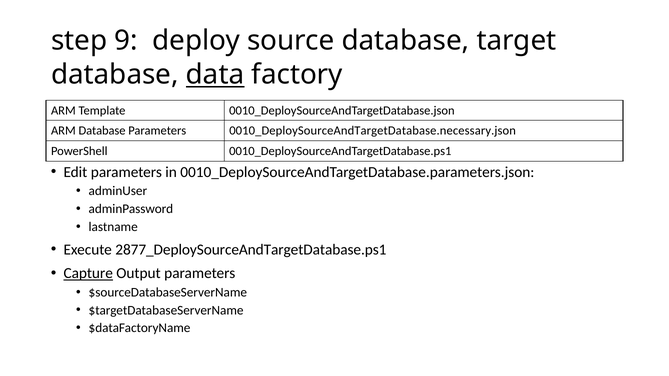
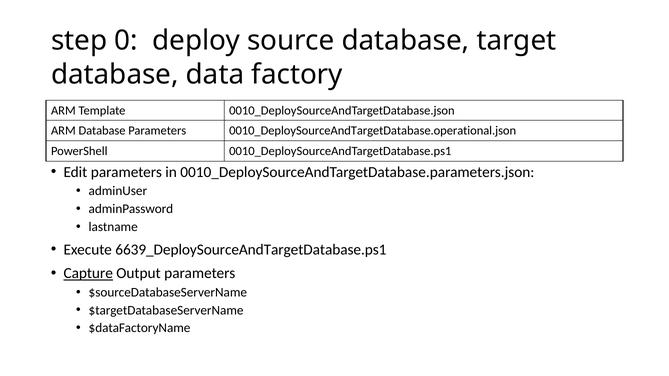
9: 9 -> 0 (126, 41)
data underline: present -> none (215, 75)
0010_DeploySourceAndTargetDatabase.necessary.json: 0010_DeploySourceAndTargetDatabase.necessary.json -> 0010_DeploySourceAndTargetDatabase.operational.json (373, 131)
2877_DeploySourceAndTargetDatabase.ps1: 2877_DeploySourceAndTargetDatabase.ps1 -> 6639_DeploySourceAndTargetDatabase.ps1 (251, 250)
